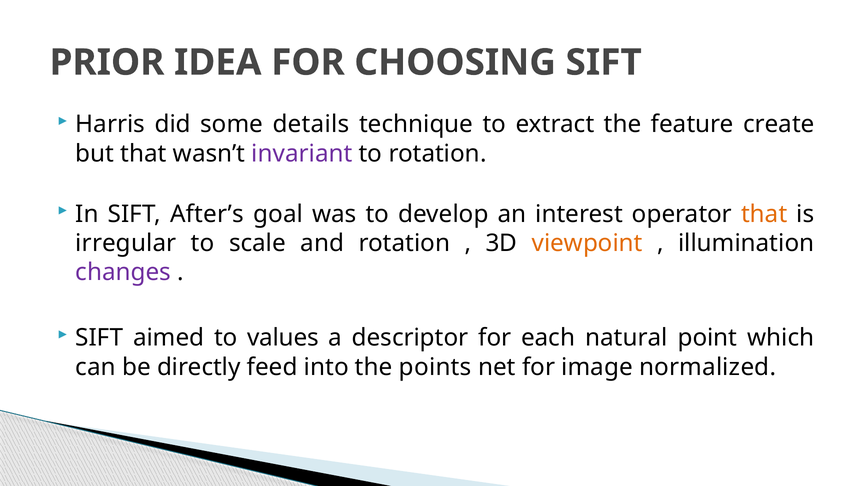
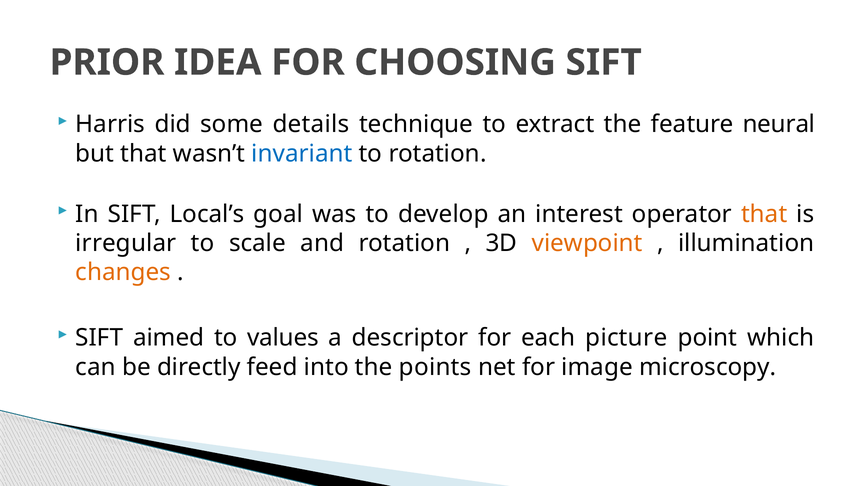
create: create -> neural (779, 124)
invariant colour: purple -> blue (302, 154)
After’s: After’s -> Local’s (207, 214)
changes colour: purple -> orange (123, 272)
natural: natural -> picture (626, 338)
normalized: normalized -> microscopy (708, 367)
